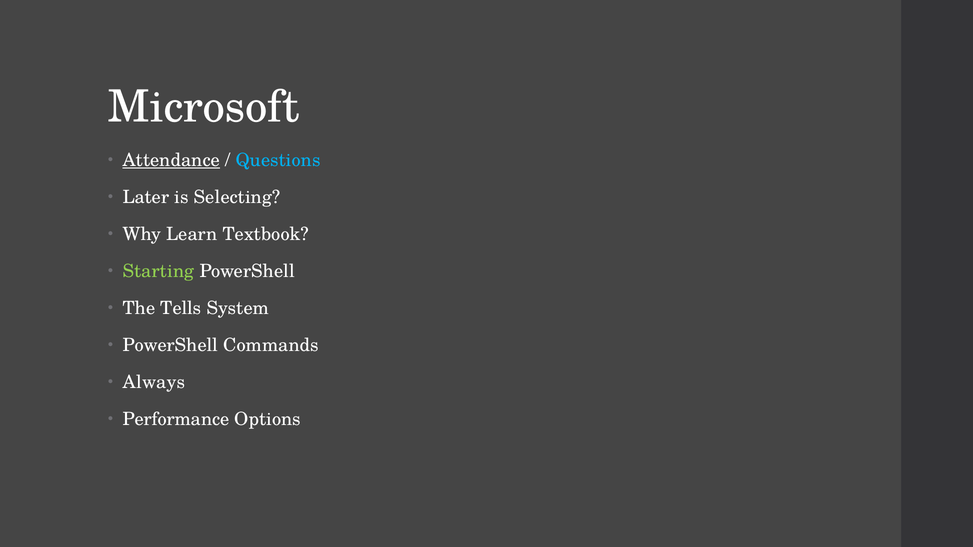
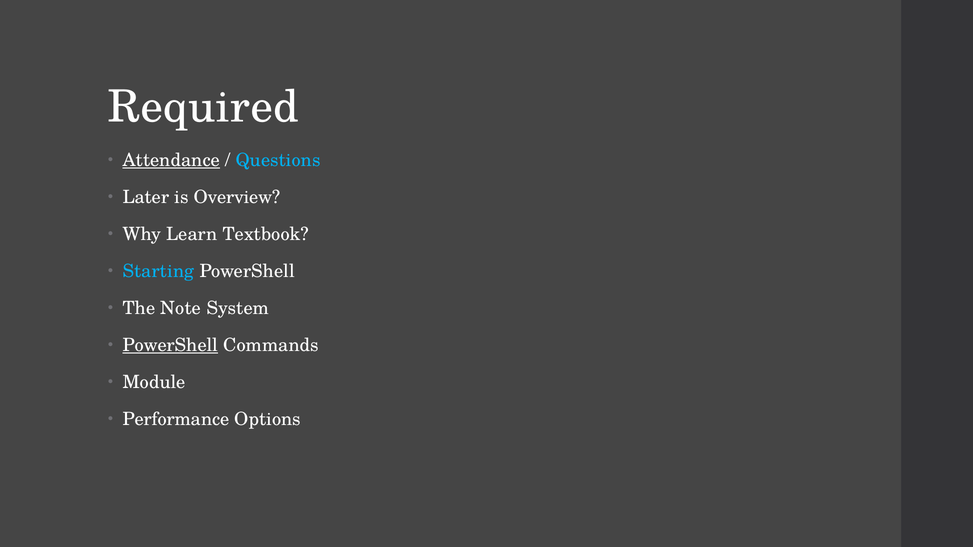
Microsoft: Microsoft -> Required (203, 107)
Selecting: Selecting -> Overview (237, 197)
Starting colour: light green -> light blue (158, 271)
Tells: Tells -> Note (181, 308)
PowerShell underline: none -> present (170, 345)
Always: Always -> Module (154, 382)
